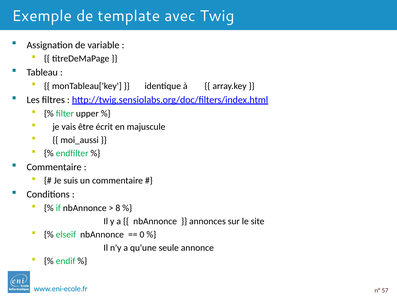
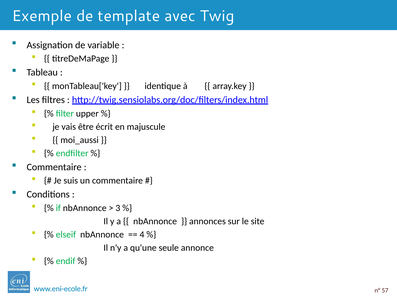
8: 8 -> 3 (118, 208)
0: 0 -> 4 (142, 234)
